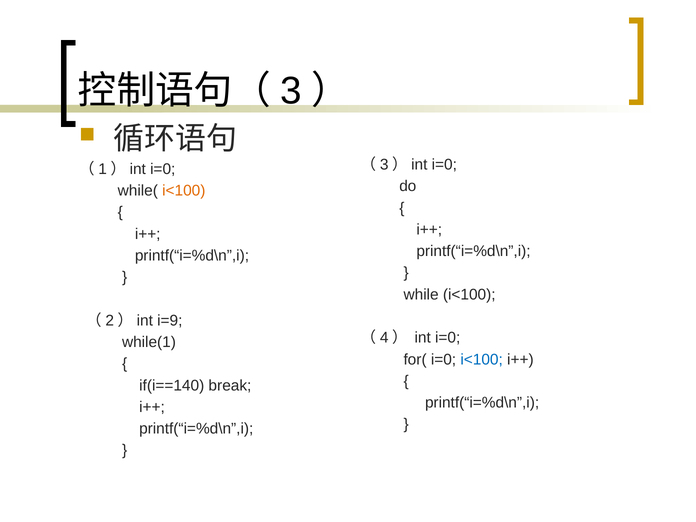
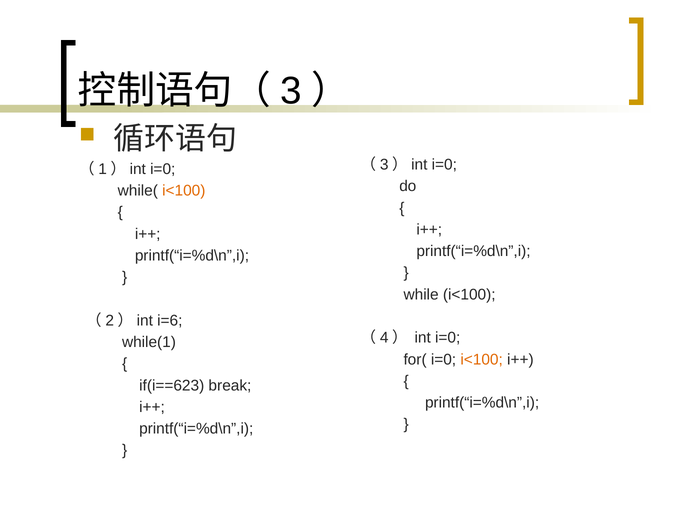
i=9: i=9 -> i=6 (170, 321)
i<100 colour: blue -> orange (482, 359)
if(i==140: if(i==140 -> if(i==623 (172, 385)
